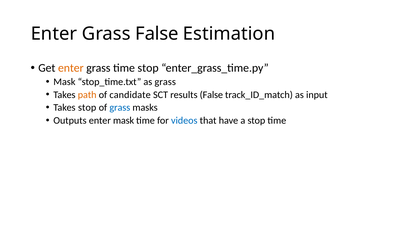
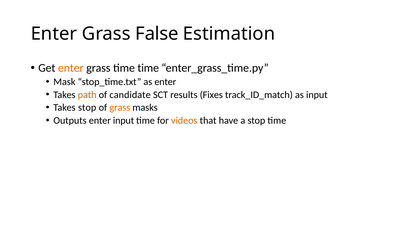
time stop: stop -> time (148, 68)
as grass: grass -> enter (165, 82)
results False: False -> Fixes (211, 95)
grass colour: blue -> orange (120, 108)
enter mask: mask -> input (124, 121)
videos colour: blue -> orange (184, 121)
